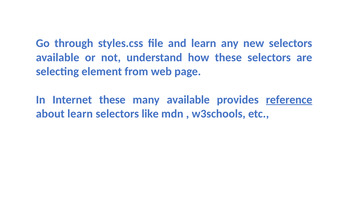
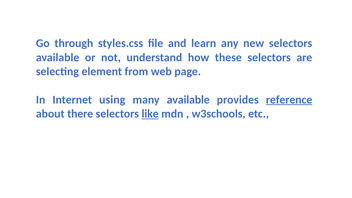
Internet these: these -> using (112, 100)
about learn: learn -> there (80, 114)
like underline: none -> present (150, 114)
